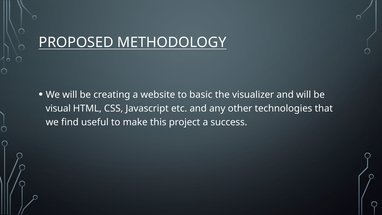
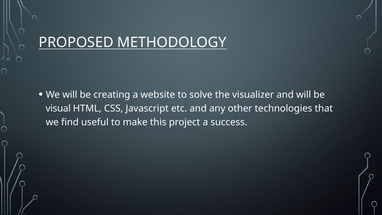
basic: basic -> solve (201, 95)
